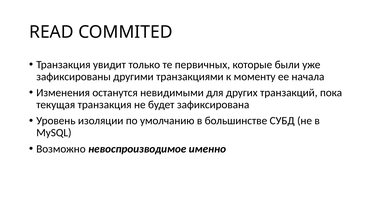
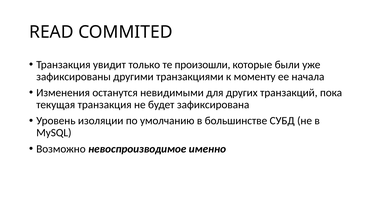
первичных: первичных -> произошли (203, 65)
